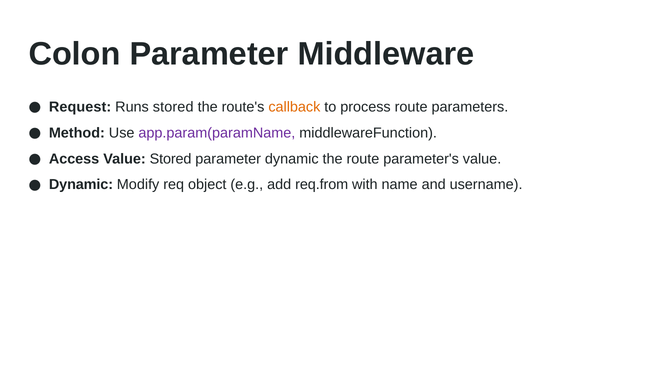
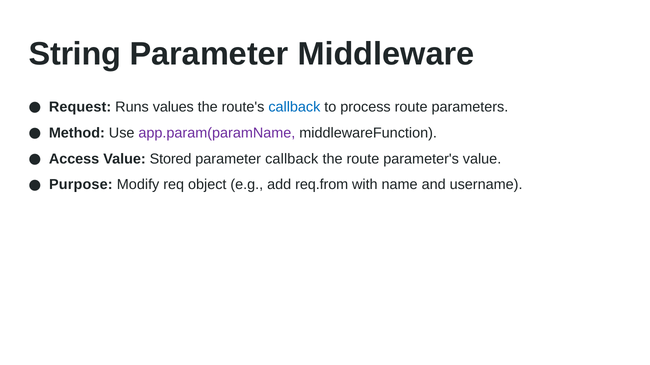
Colon: Colon -> String (75, 54)
Runs stored: stored -> values (173, 107)
callback colour: orange -> blue (294, 107)
parameter dynamic: dynamic -> callback (292, 159)
Dynamic: Dynamic -> Purpose (81, 185)
